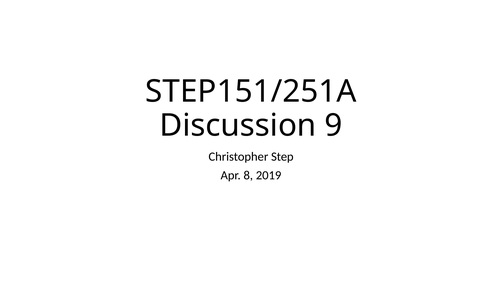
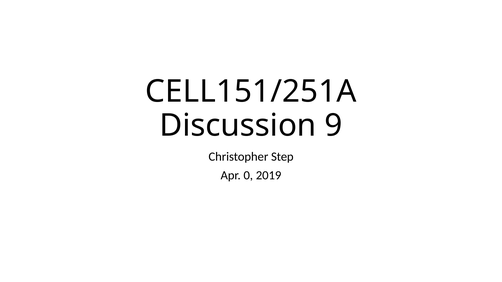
STEP151/251A: STEP151/251A -> CELL151/251A (251, 92)
8: 8 -> 0 (248, 176)
